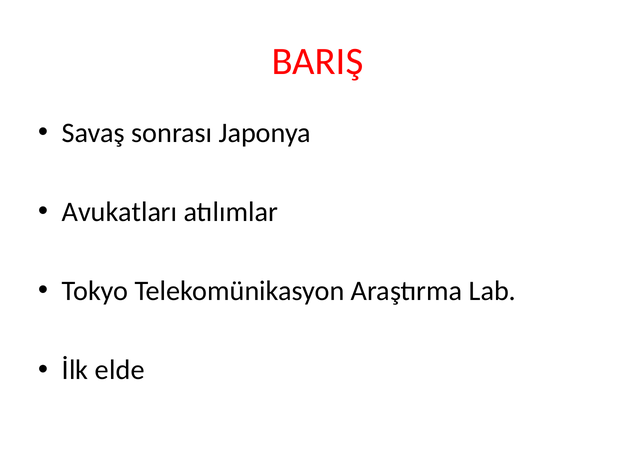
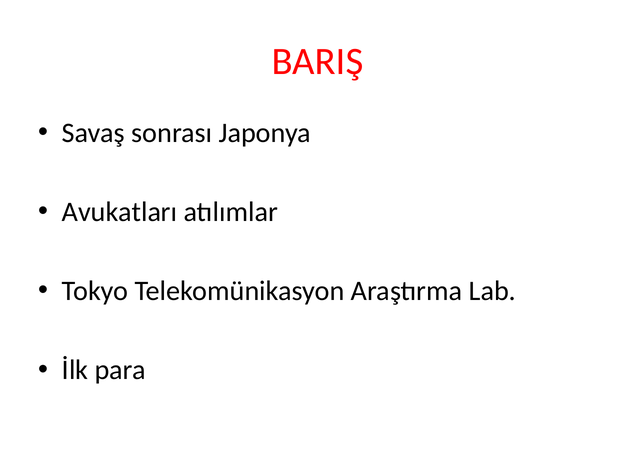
elde: elde -> para (120, 370)
